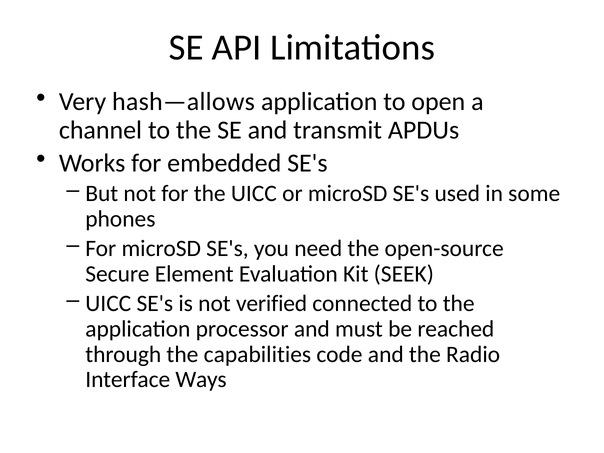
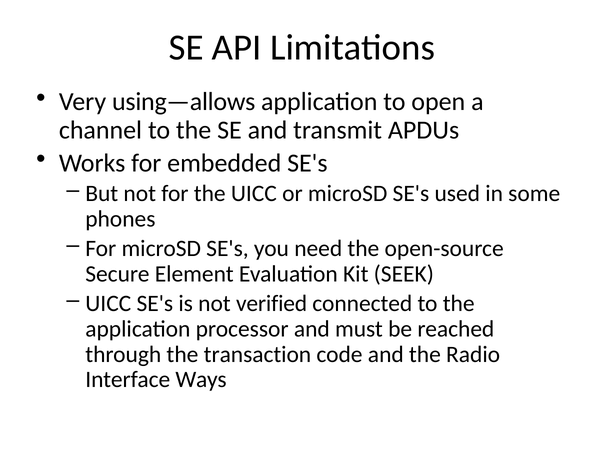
hash—allows: hash—allows -> using—allows (184, 102)
capabilities: capabilities -> transaction (257, 354)
